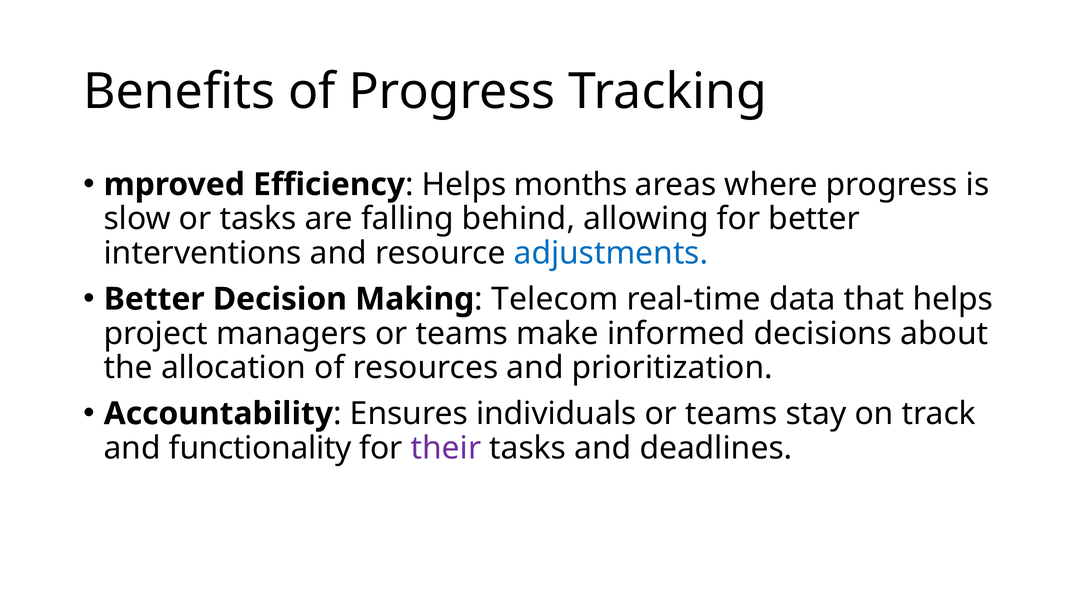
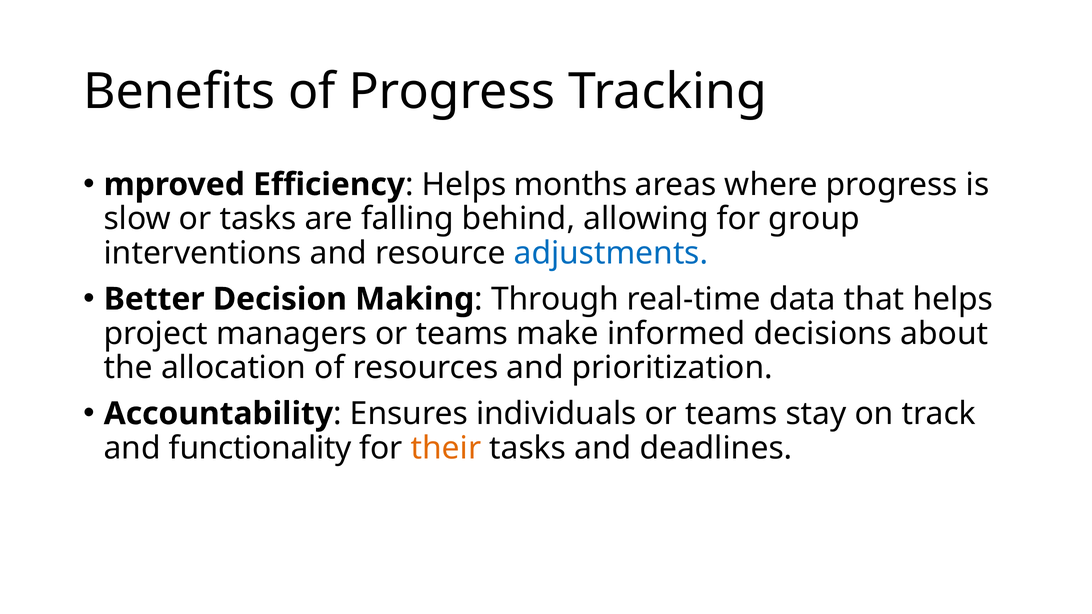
for better: better -> group (814, 219)
Telecom: Telecom -> Through (555, 299)
their colour: purple -> orange (446, 448)
